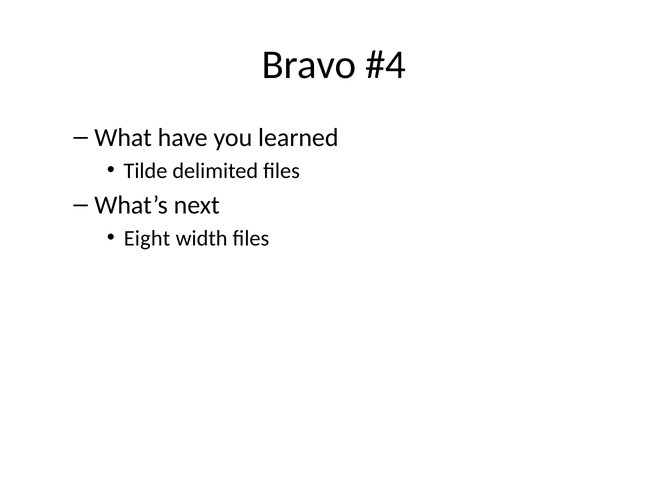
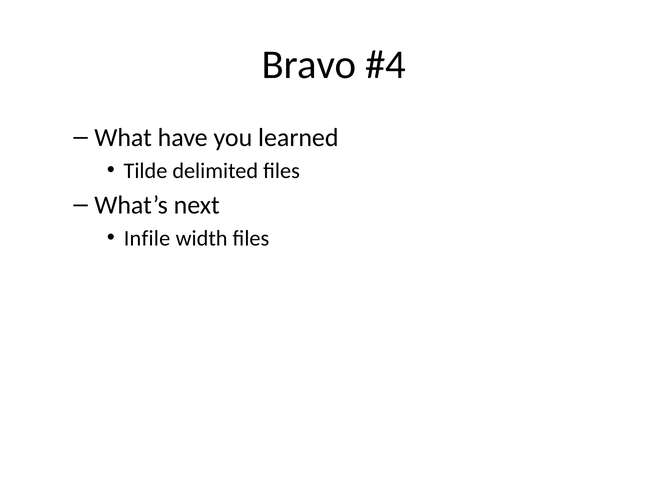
Eight: Eight -> Infile (147, 238)
